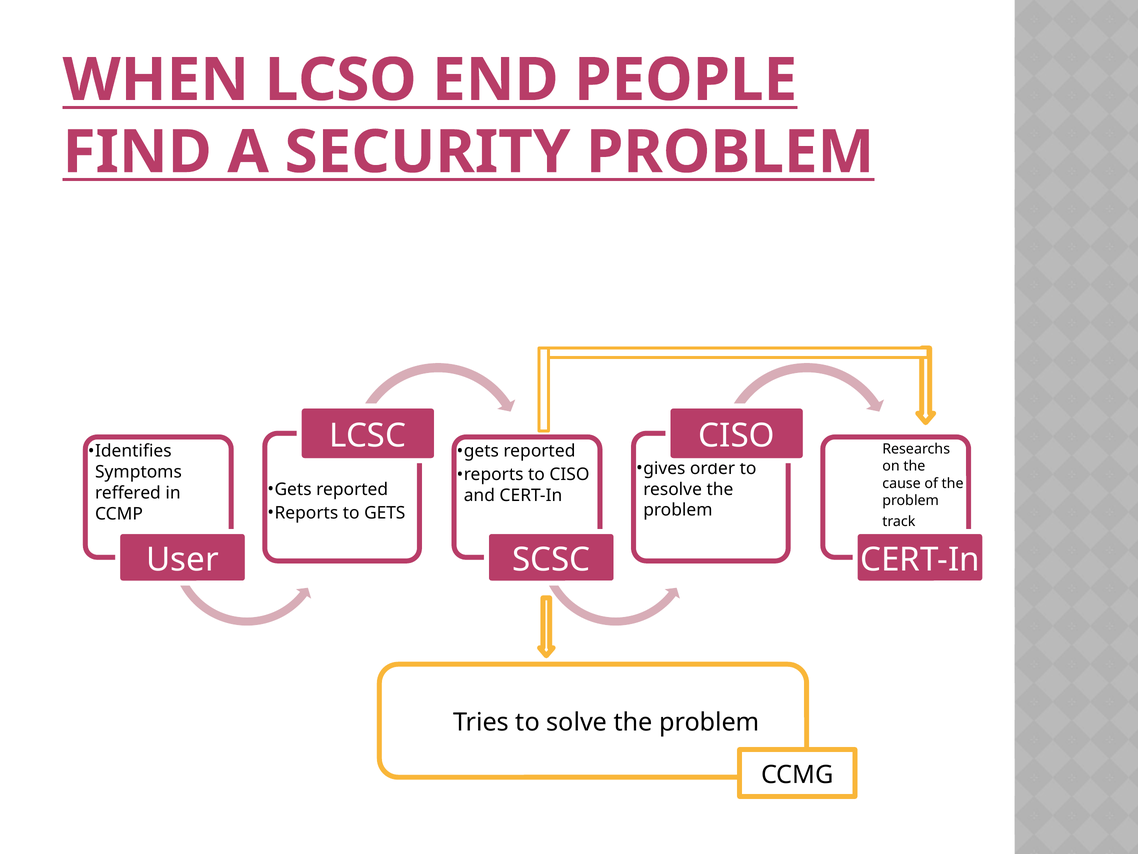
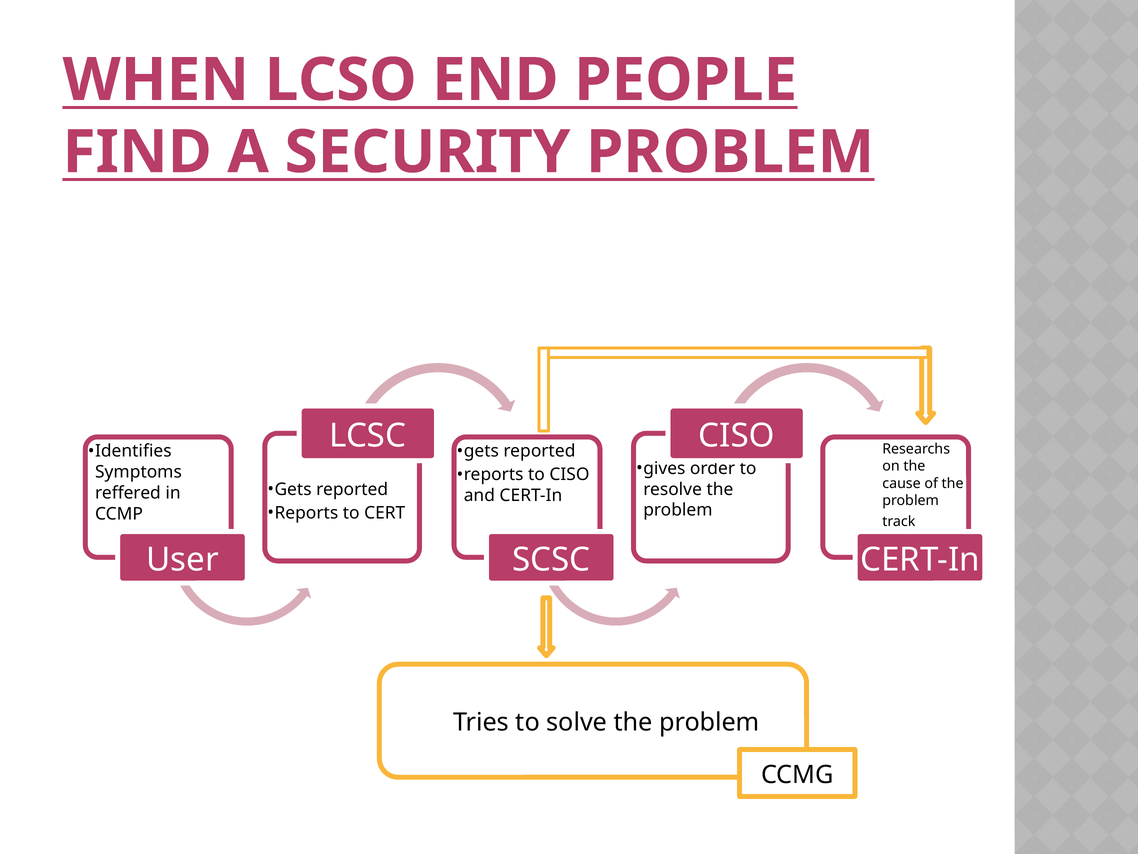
to GETS: GETS -> CERT (385, 513)
